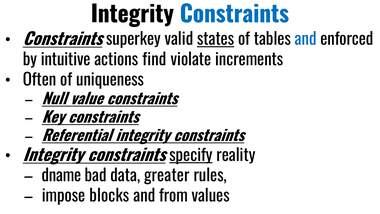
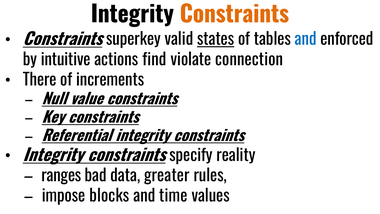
Constraints colour: blue -> orange (234, 15)
increments: increments -> connection (249, 60)
Often: Often -> There (40, 80)
uniqueness: uniqueness -> increments (110, 80)
specify underline: present -> none (191, 155)
dname: dname -> ranges (61, 176)
from: from -> time (173, 196)
